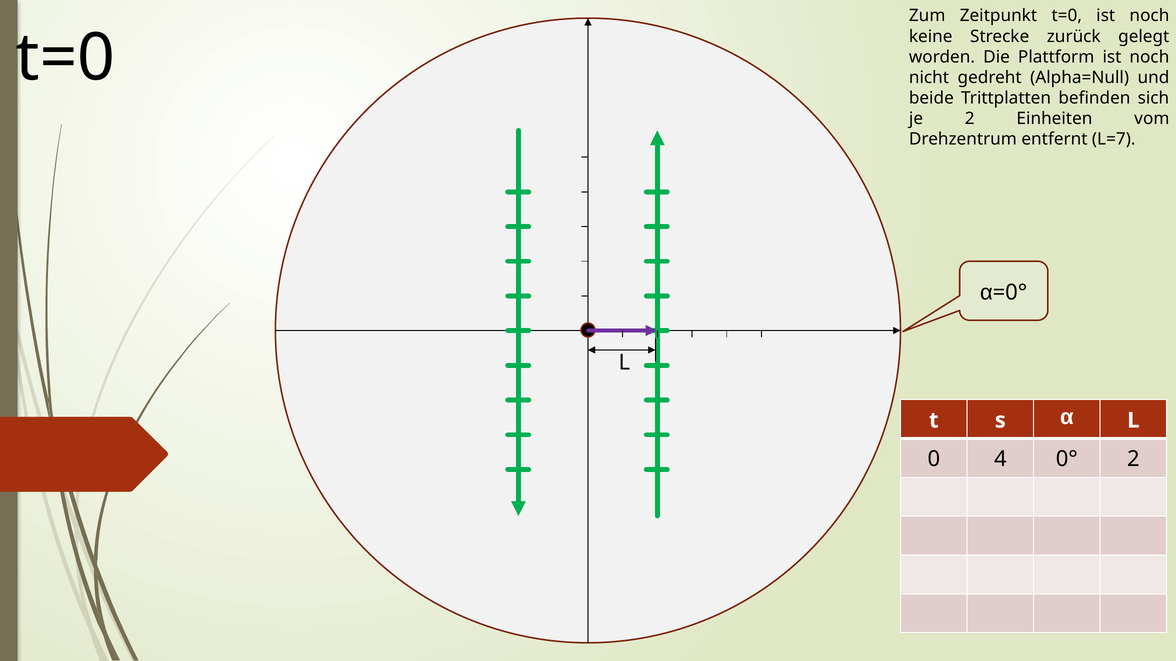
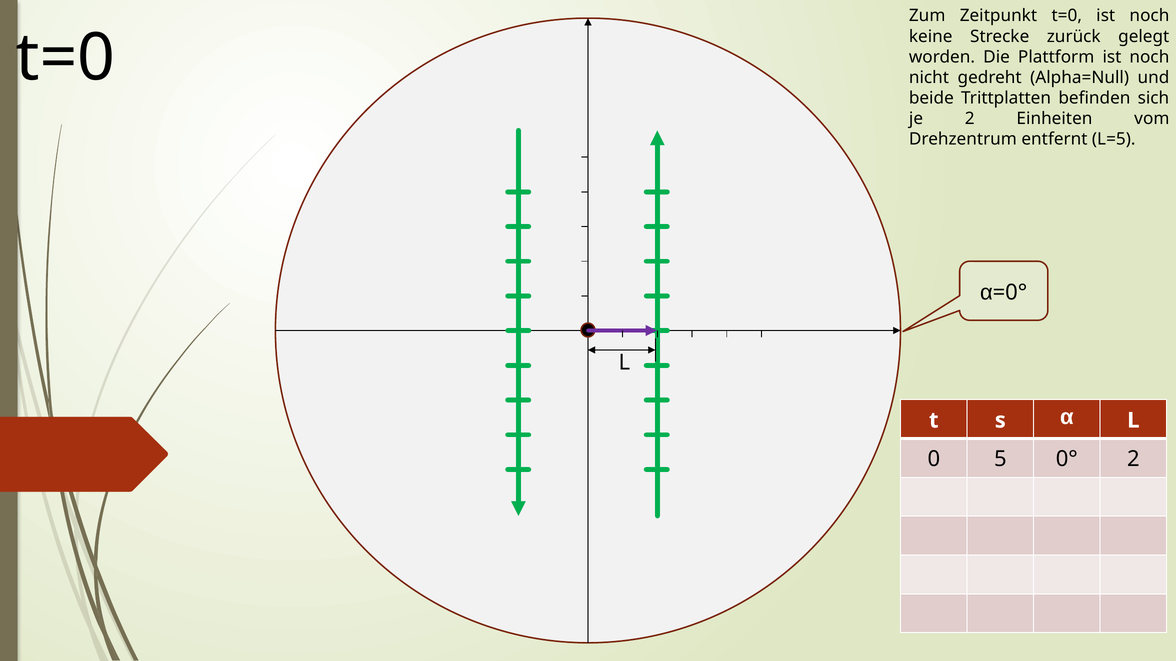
L=7: L=7 -> L=5 (1114, 139)
4: 4 -> 5 (1000, 460)
